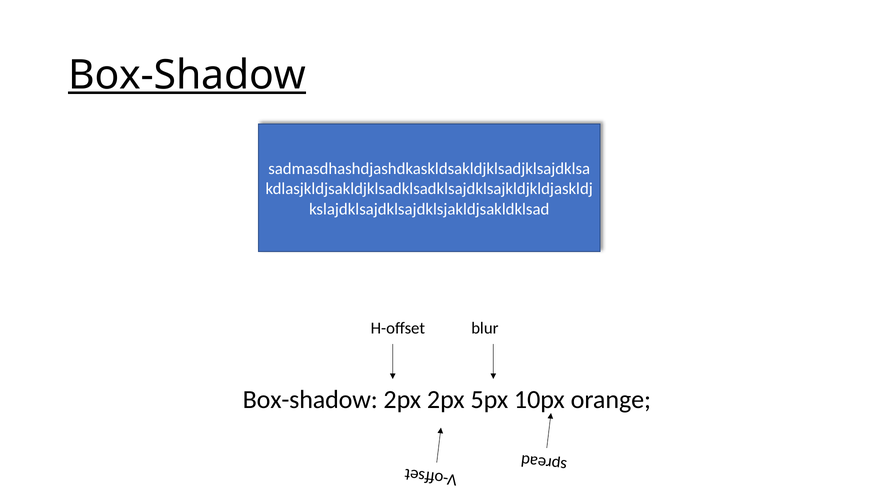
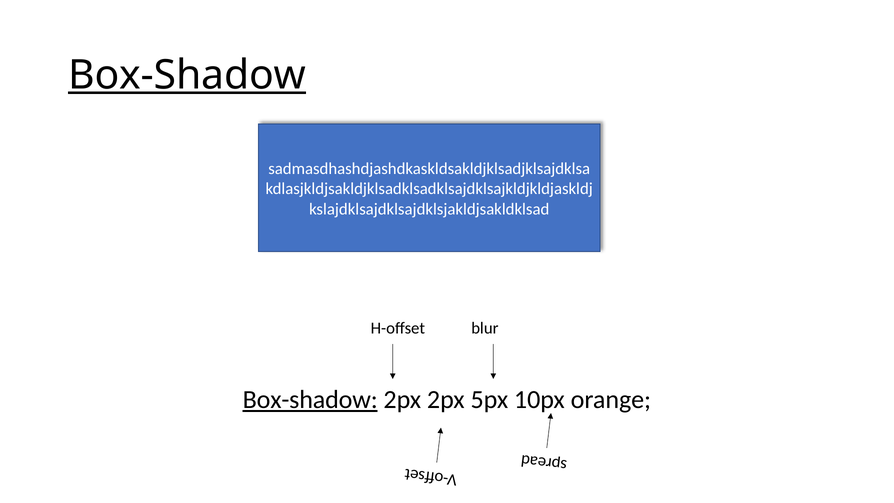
Box-shadow underline: none -> present (310, 400)
